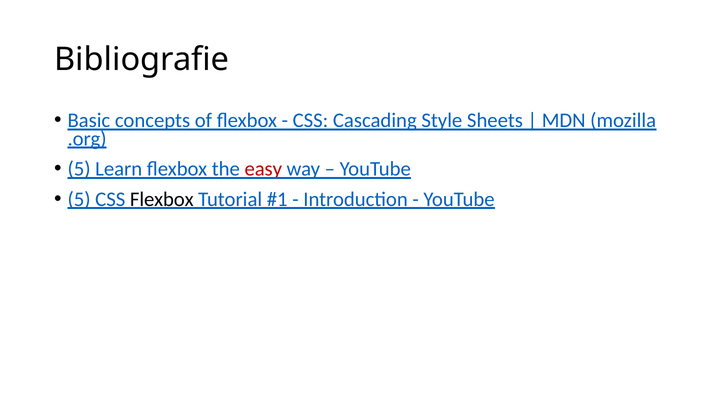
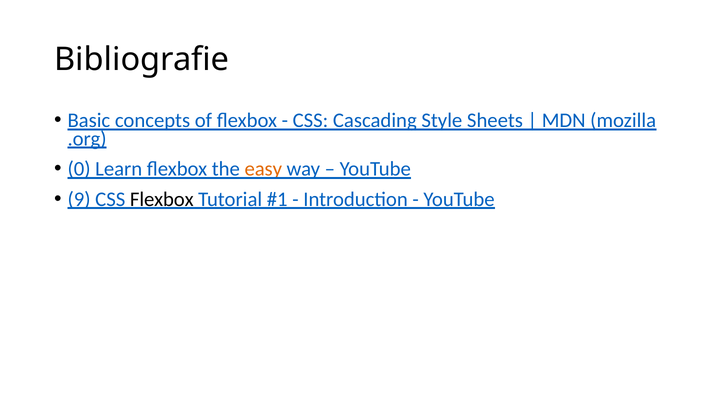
5: 5 -> 0 (79, 169)
easy colour: red -> orange (263, 169)
5: 5 -> 9 (79, 199)
